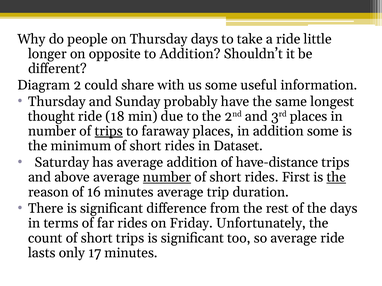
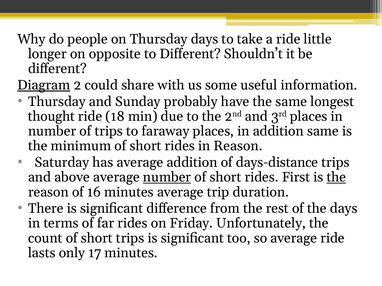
to Addition: Addition -> Different (190, 54)
Diagram underline: none -> present (44, 85)
trips underline: present -> none (109, 131)
addition some: some -> same (323, 131)
in Dataset: Dataset -> Reason (238, 146)
have-distance: have-distance -> days-distance (277, 163)
